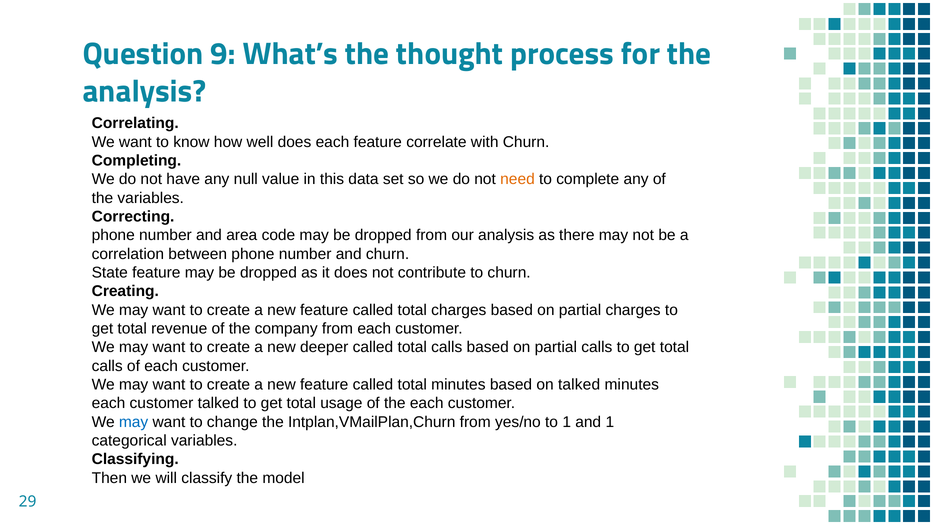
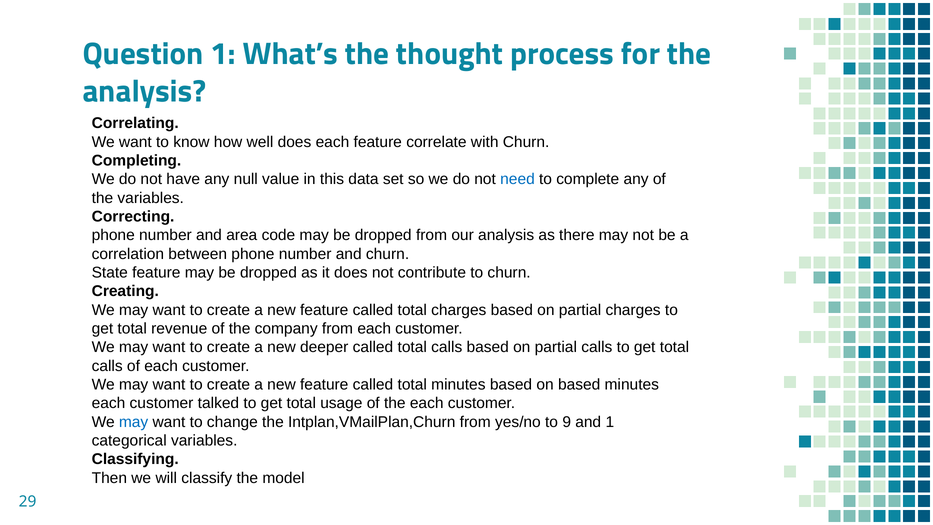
Question 9: 9 -> 1 (223, 54)
need colour: orange -> blue (518, 179)
on talked: talked -> based (579, 384)
to 1: 1 -> 9 (567, 422)
